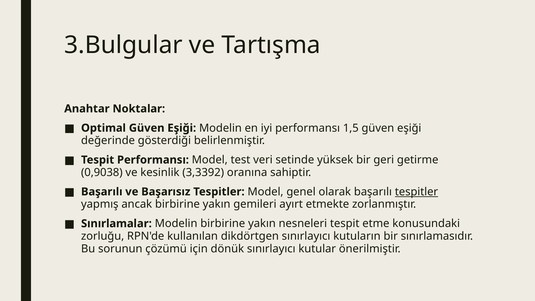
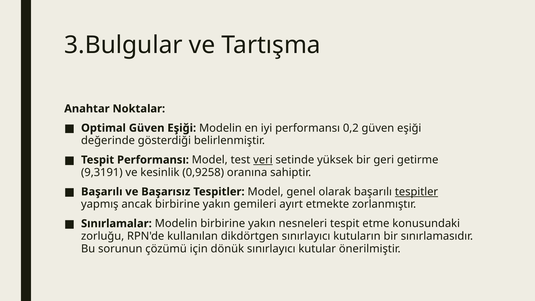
1,5: 1,5 -> 0,2 (351, 128)
veri underline: none -> present (263, 160)
0,9038: 0,9038 -> 9,3191 (102, 172)
3,3392: 3,3392 -> 0,9258 (203, 172)
